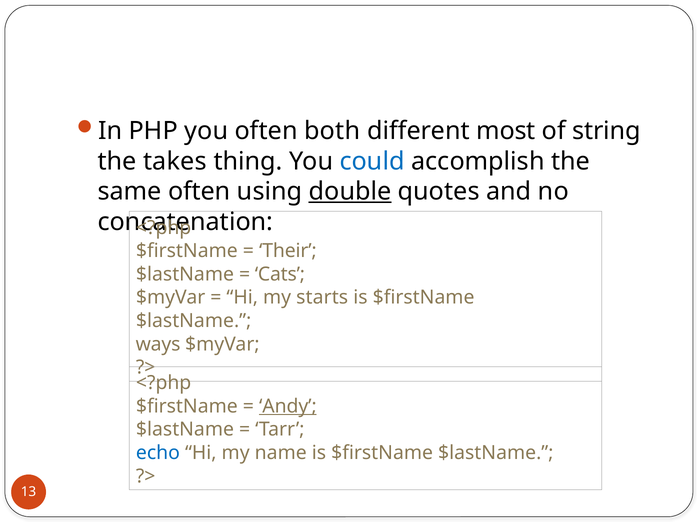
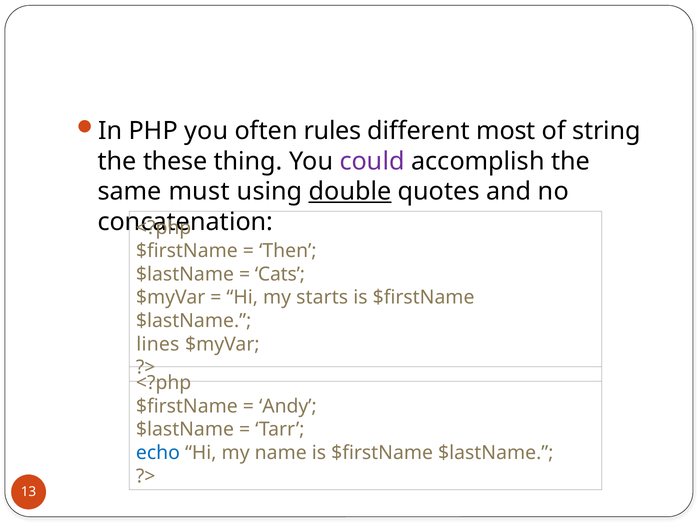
both: both -> rules (333, 131)
takes: takes -> these (175, 161)
could colour: blue -> purple (372, 161)
same often: often -> must (199, 191)
Their: Their -> Then (288, 251)
ways: ways -> lines (158, 344)
Andy underline: present -> none (288, 406)
